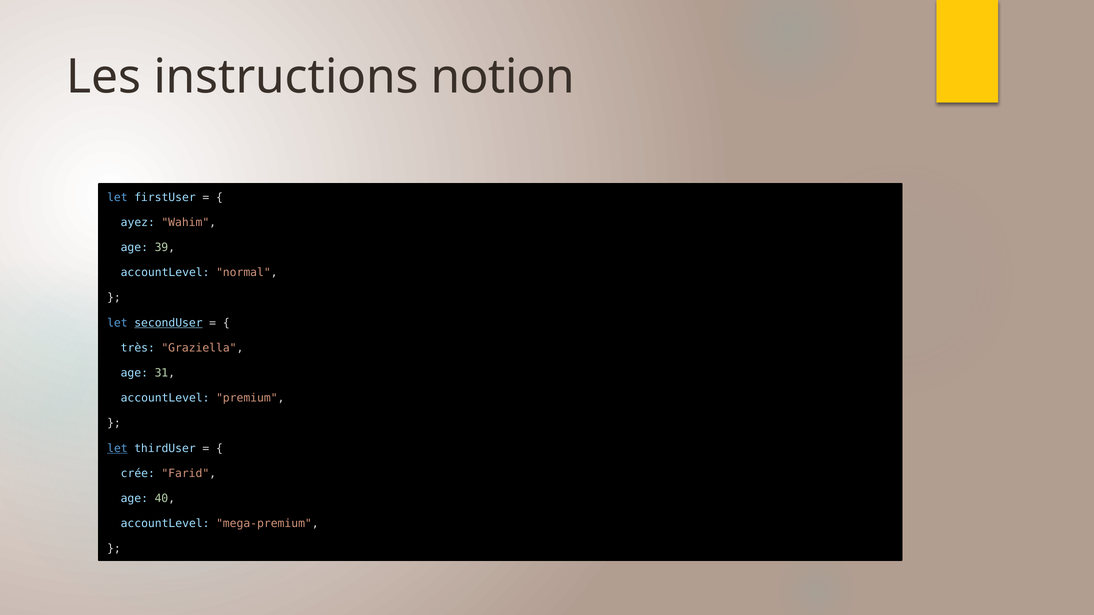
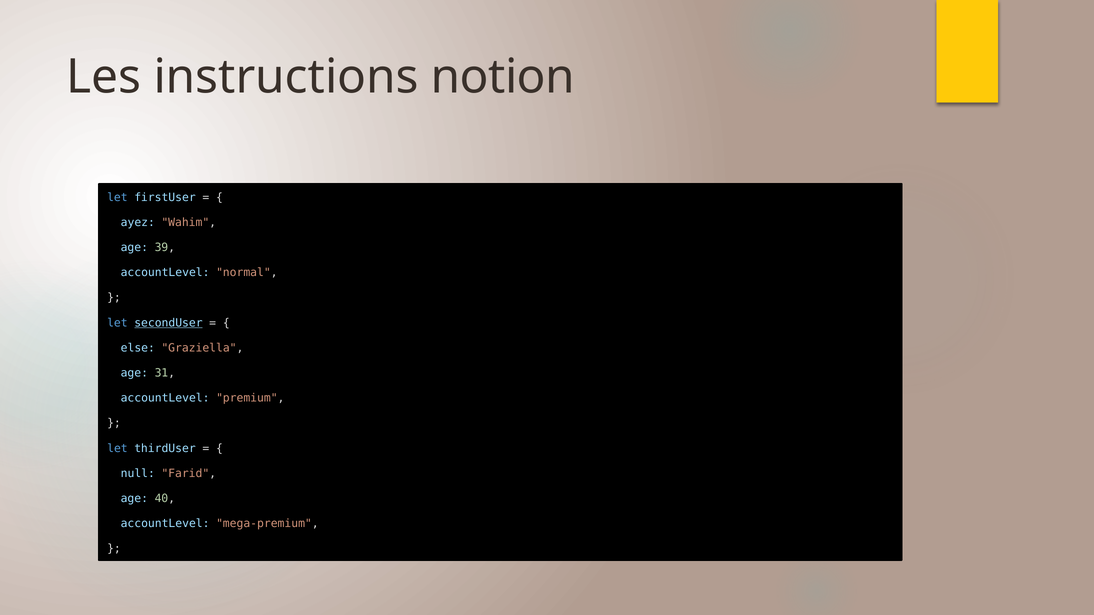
très: très -> else (138, 348)
let underline: present -> none (117, 449)
crée: crée -> null (138, 474)
